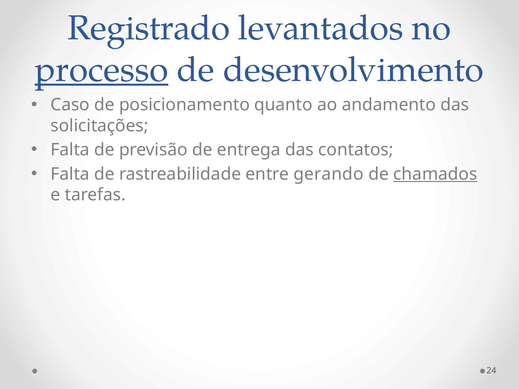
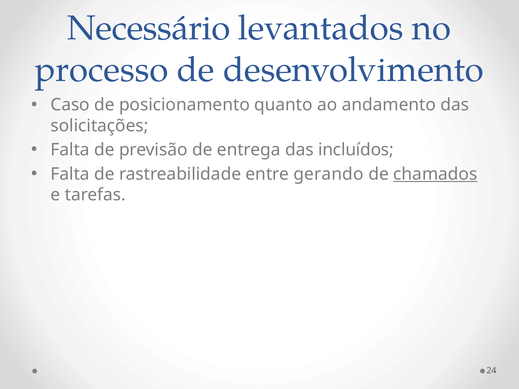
Registrado: Registrado -> Necessário (149, 28)
processo underline: present -> none (102, 70)
contatos: contatos -> incluídos (356, 150)
